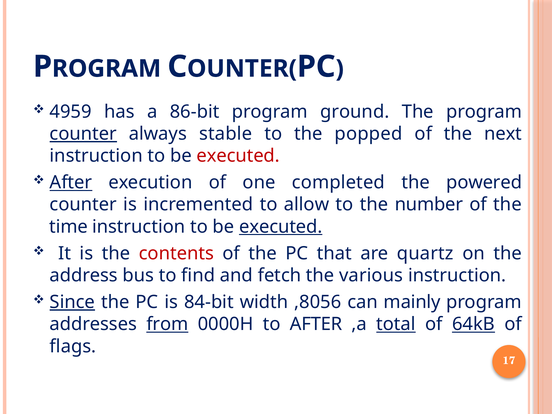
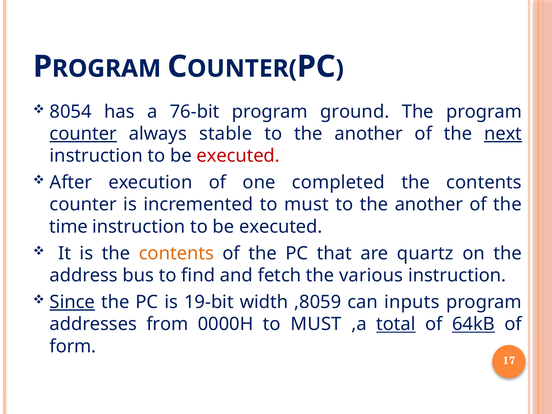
4959: 4959 -> 8054 (71, 112)
86-bit: 86-bit -> 76-bit (195, 112)
popped: popped -> another (369, 134)
next underline: none -> present (503, 134)
After underline: present -> none (71, 182)
powered: powered -> contents (484, 182)
incremented to allow: allow -> must (306, 205)
number: number -> another (429, 205)
executed underline: present -> none (281, 227)
contents colour: red -> orange (176, 253)
84-bit: 84-bit -> 19-bit (209, 302)
,8056: ,8056 -> ,8059 (318, 302)
mainly: mainly -> inputs (412, 302)
from underline: present -> none (167, 324)
0000H to AFTER: AFTER -> MUST (316, 324)
flags: flags -> form (73, 346)
